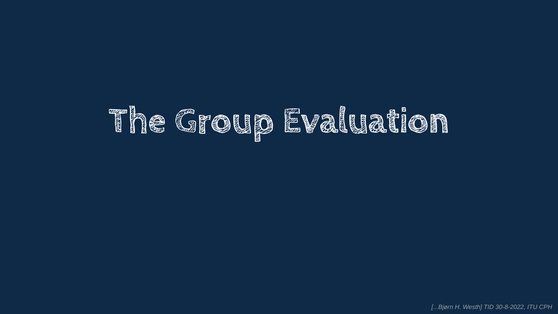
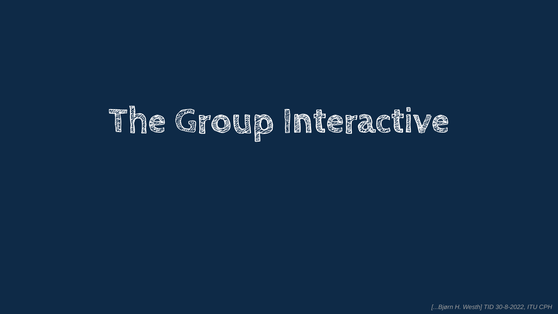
Evaluation: Evaluation -> Interactive (366, 120)
